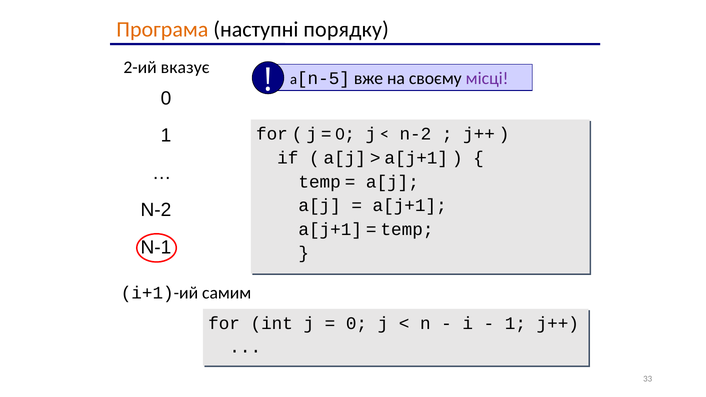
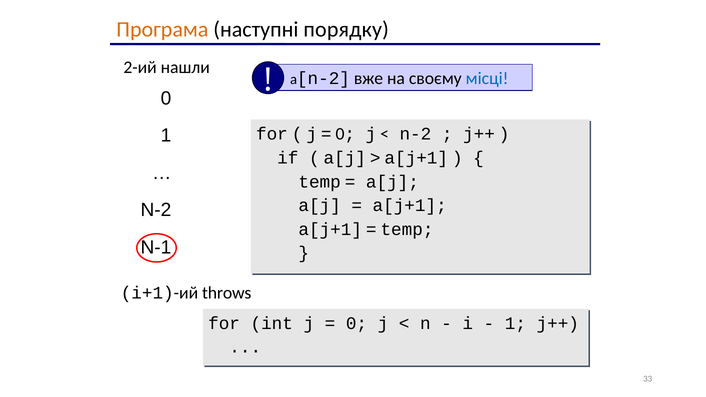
вказує: вказує -> нашли (185, 67)
n-5: n-5 -> n-2 (323, 79)
місці colour: purple -> blue (487, 79)
самим: самим -> throws (227, 293)
